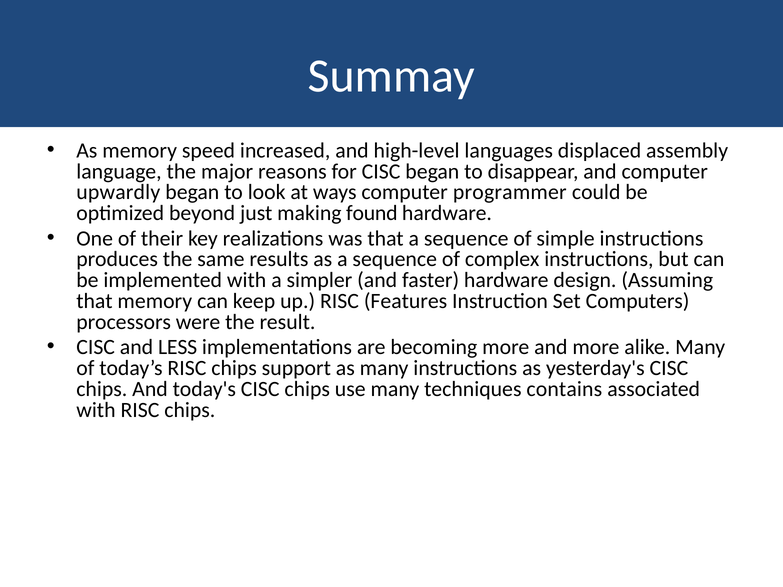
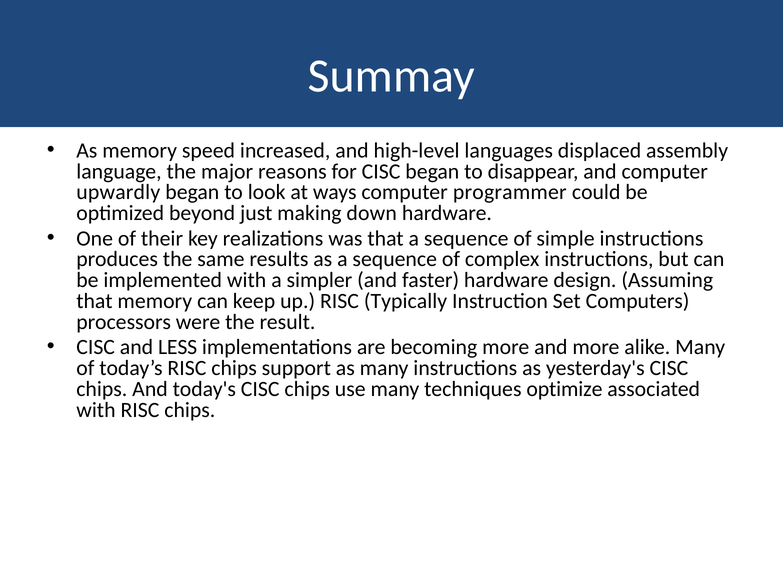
found: found -> down (372, 213)
Features: Features -> Typically (406, 301)
contains: contains -> optimize (564, 389)
